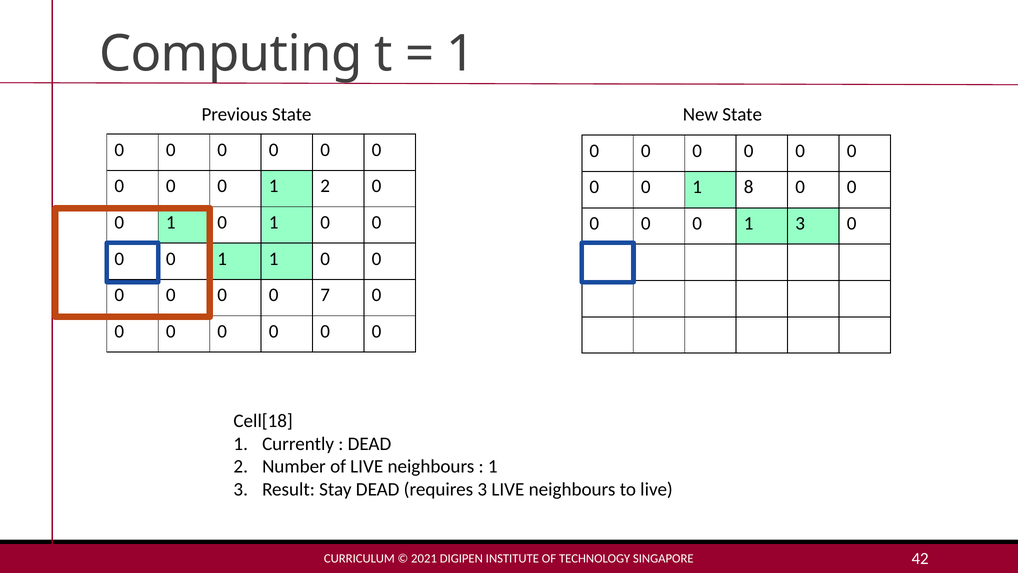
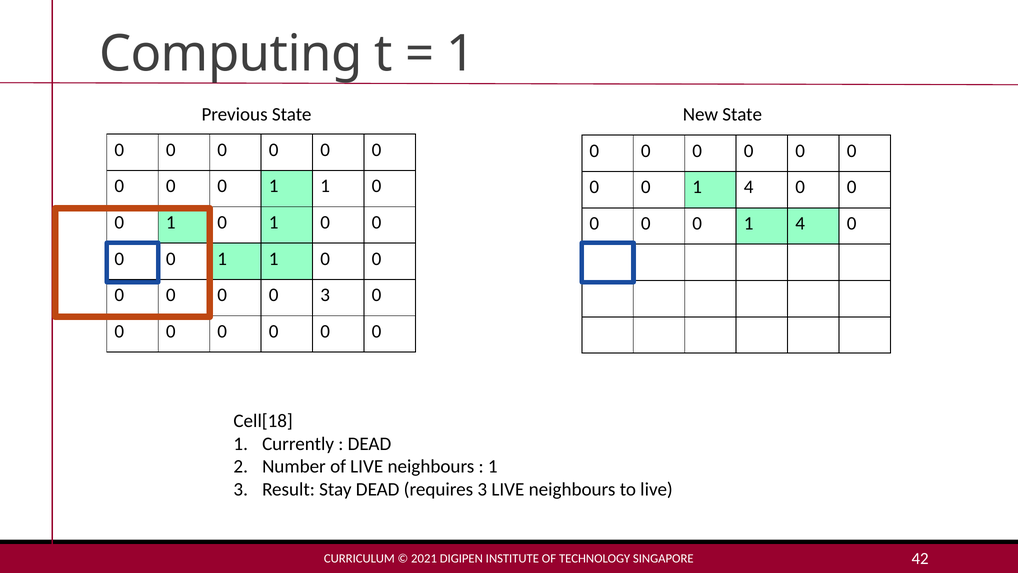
2: 2 -> 1 (325, 186)
8: 8 -> 4 (749, 187)
3: 3 -> 4 (800, 223)
0 7: 7 -> 3 (325, 295)
